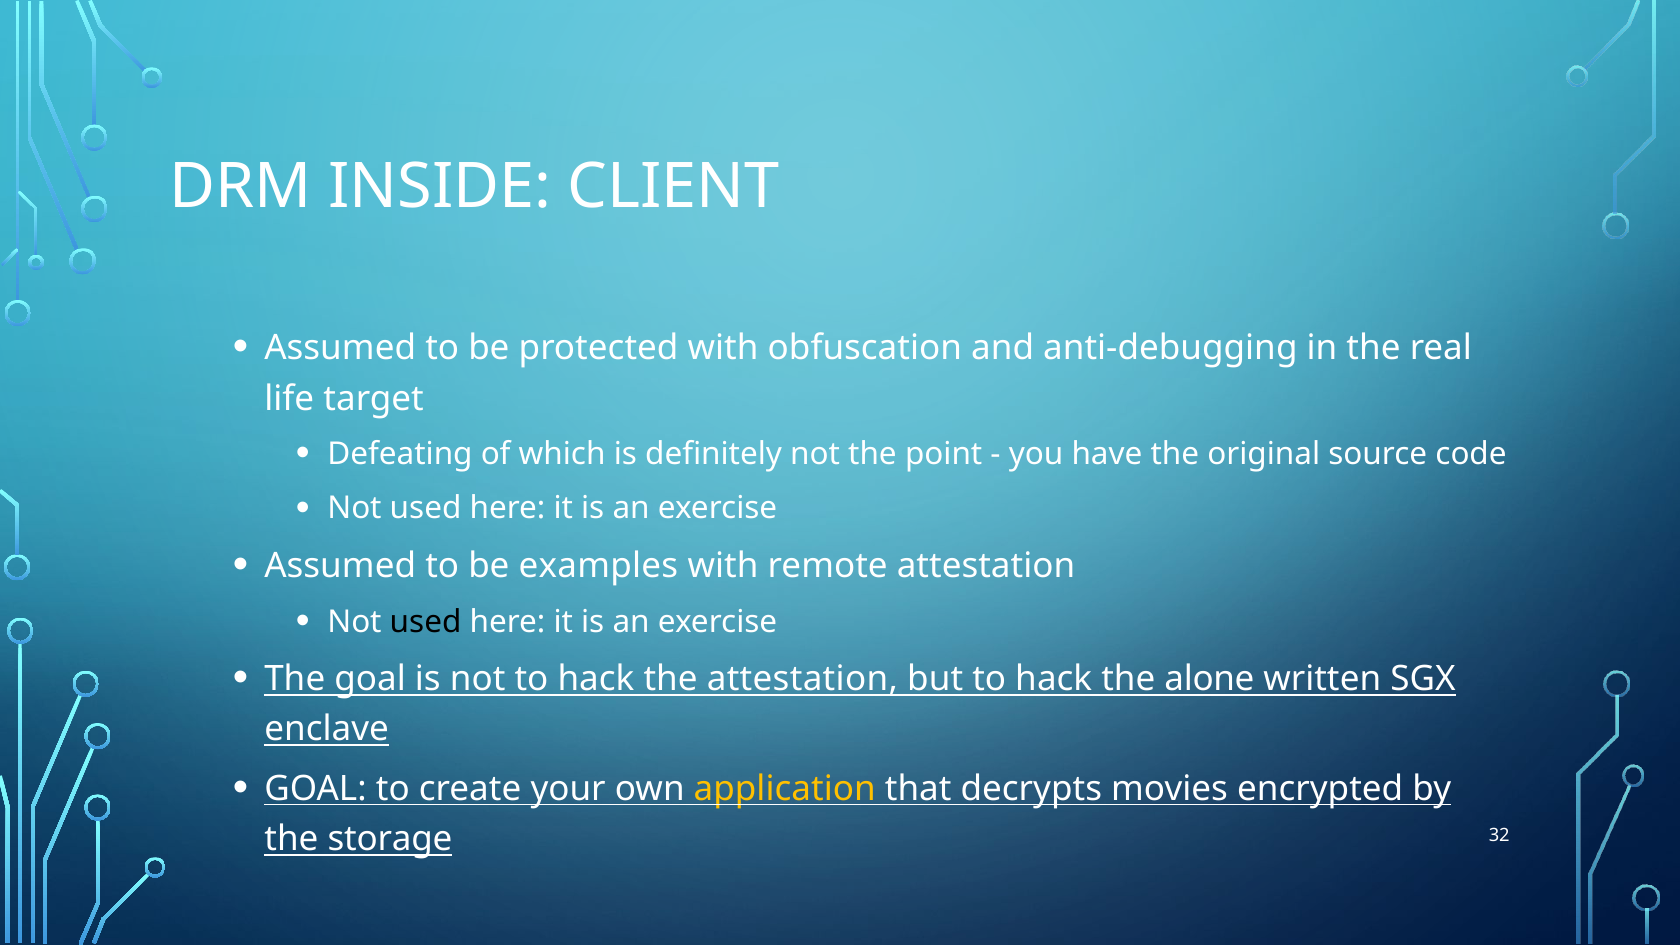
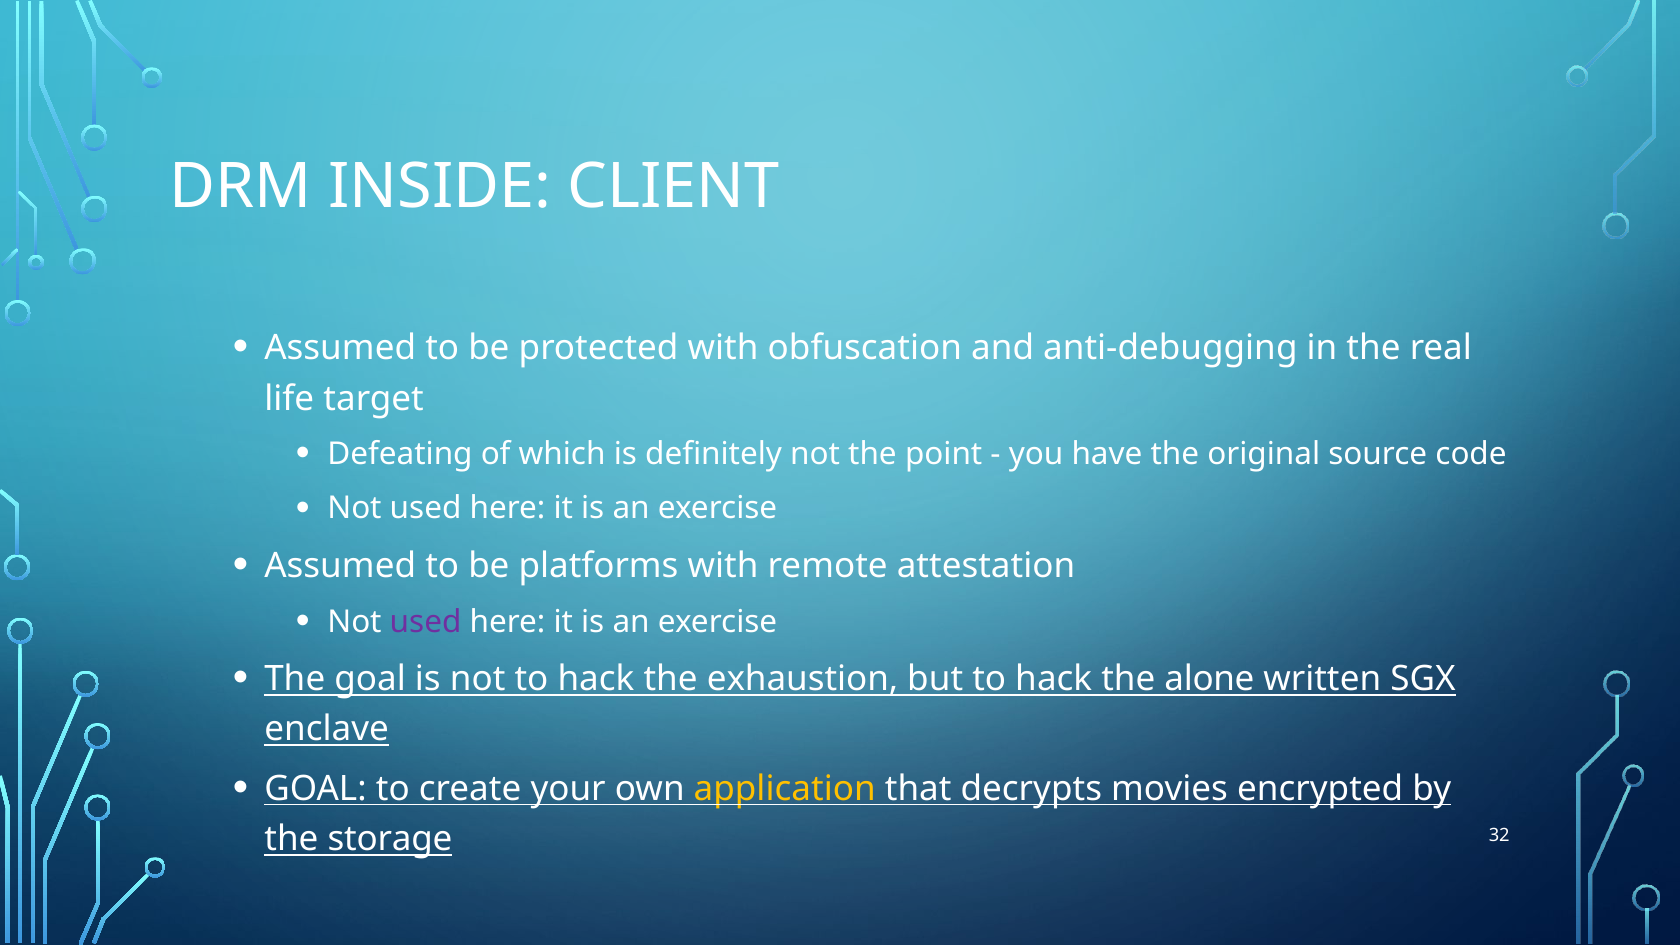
examples: examples -> platforms (599, 566)
used colour: black -> purple (426, 622)
the attestation: attestation -> exhaustion (803, 679)
